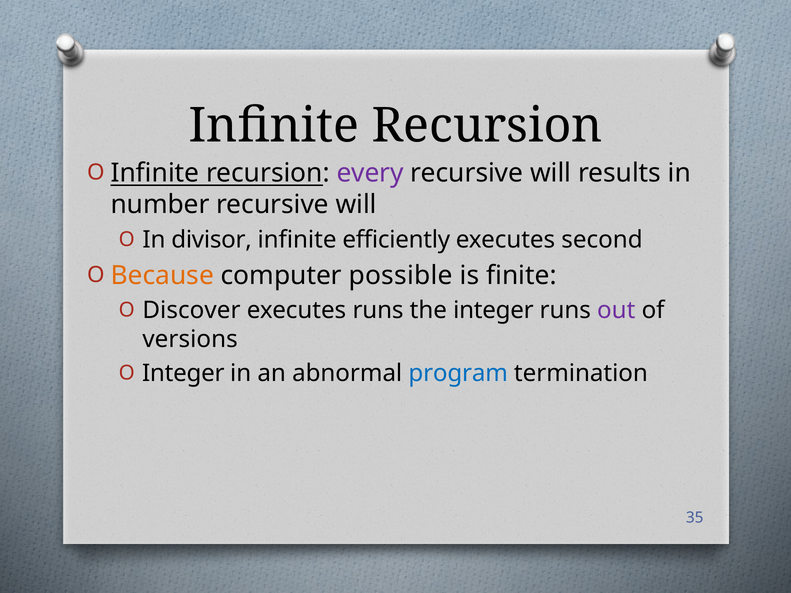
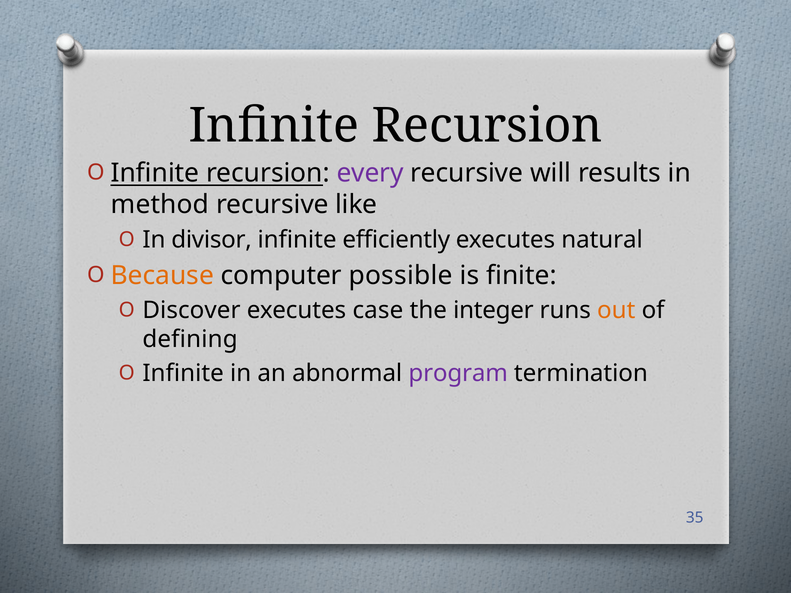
number: number -> method (160, 205)
will: will -> like (356, 205)
second: second -> natural (602, 240)
executes runs: runs -> case (378, 311)
out colour: purple -> orange (616, 311)
versions: versions -> defining (190, 340)
Integer: Integer -> Infinite (183, 373)
program colour: blue -> purple (458, 373)
